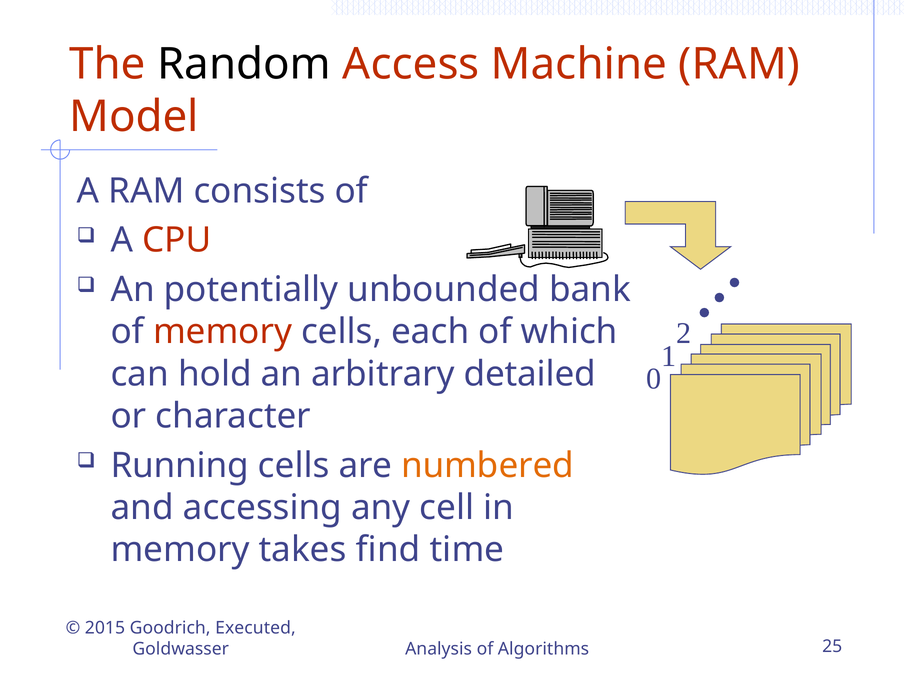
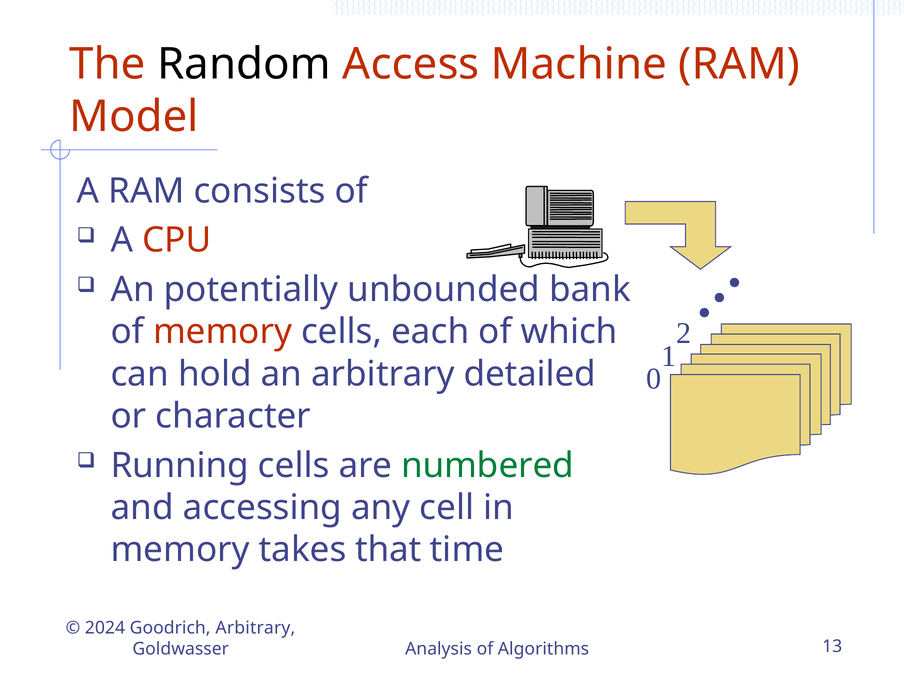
numbered colour: orange -> green (487, 465)
find: find -> that (388, 550)
2015: 2015 -> 2024 (105, 628)
Goodrich Executed: Executed -> Arbitrary (255, 628)
25: 25 -> 13 (832, 646)
